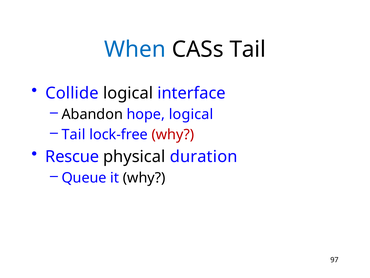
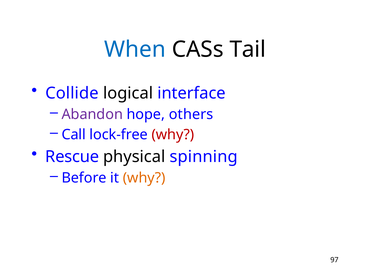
Abandon colour: black -> purple (92, 114)
hope logical: logical -> others (191, 114)
Tail: Tail -> Call (74, 134)
duration: duration -> spinning (204, 156)
Queue: Queue -> Before (84, 178)
why colour: black -> orange (144, 178)
